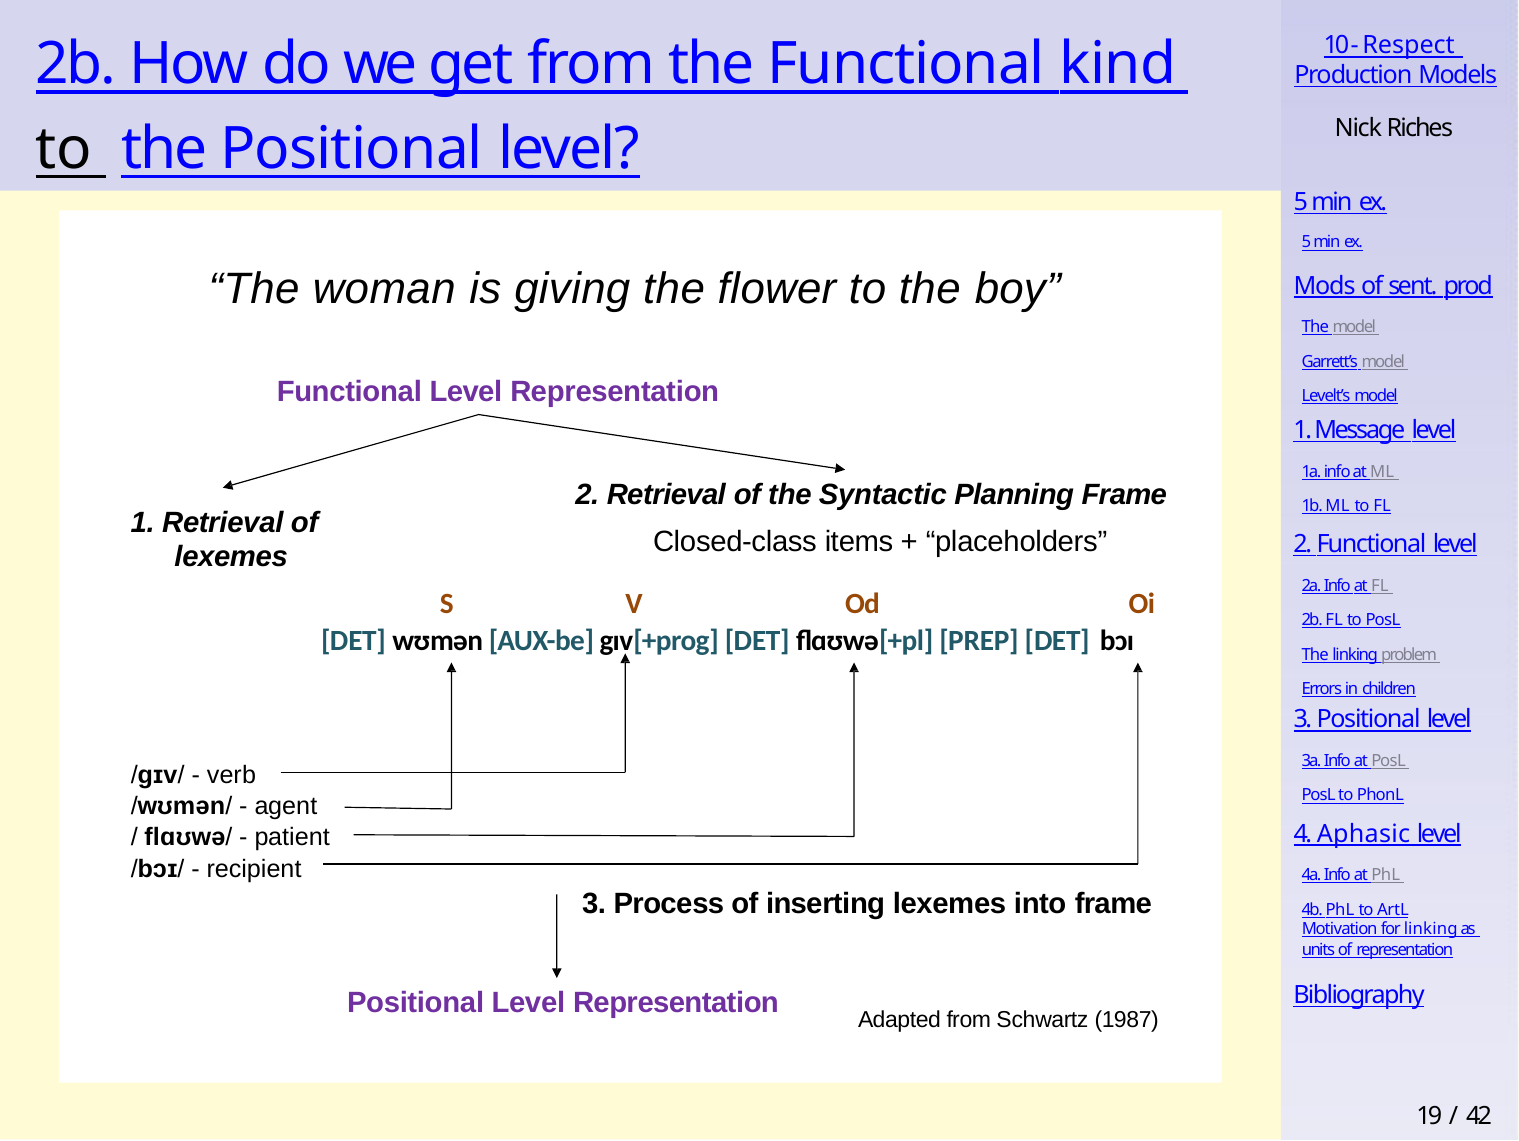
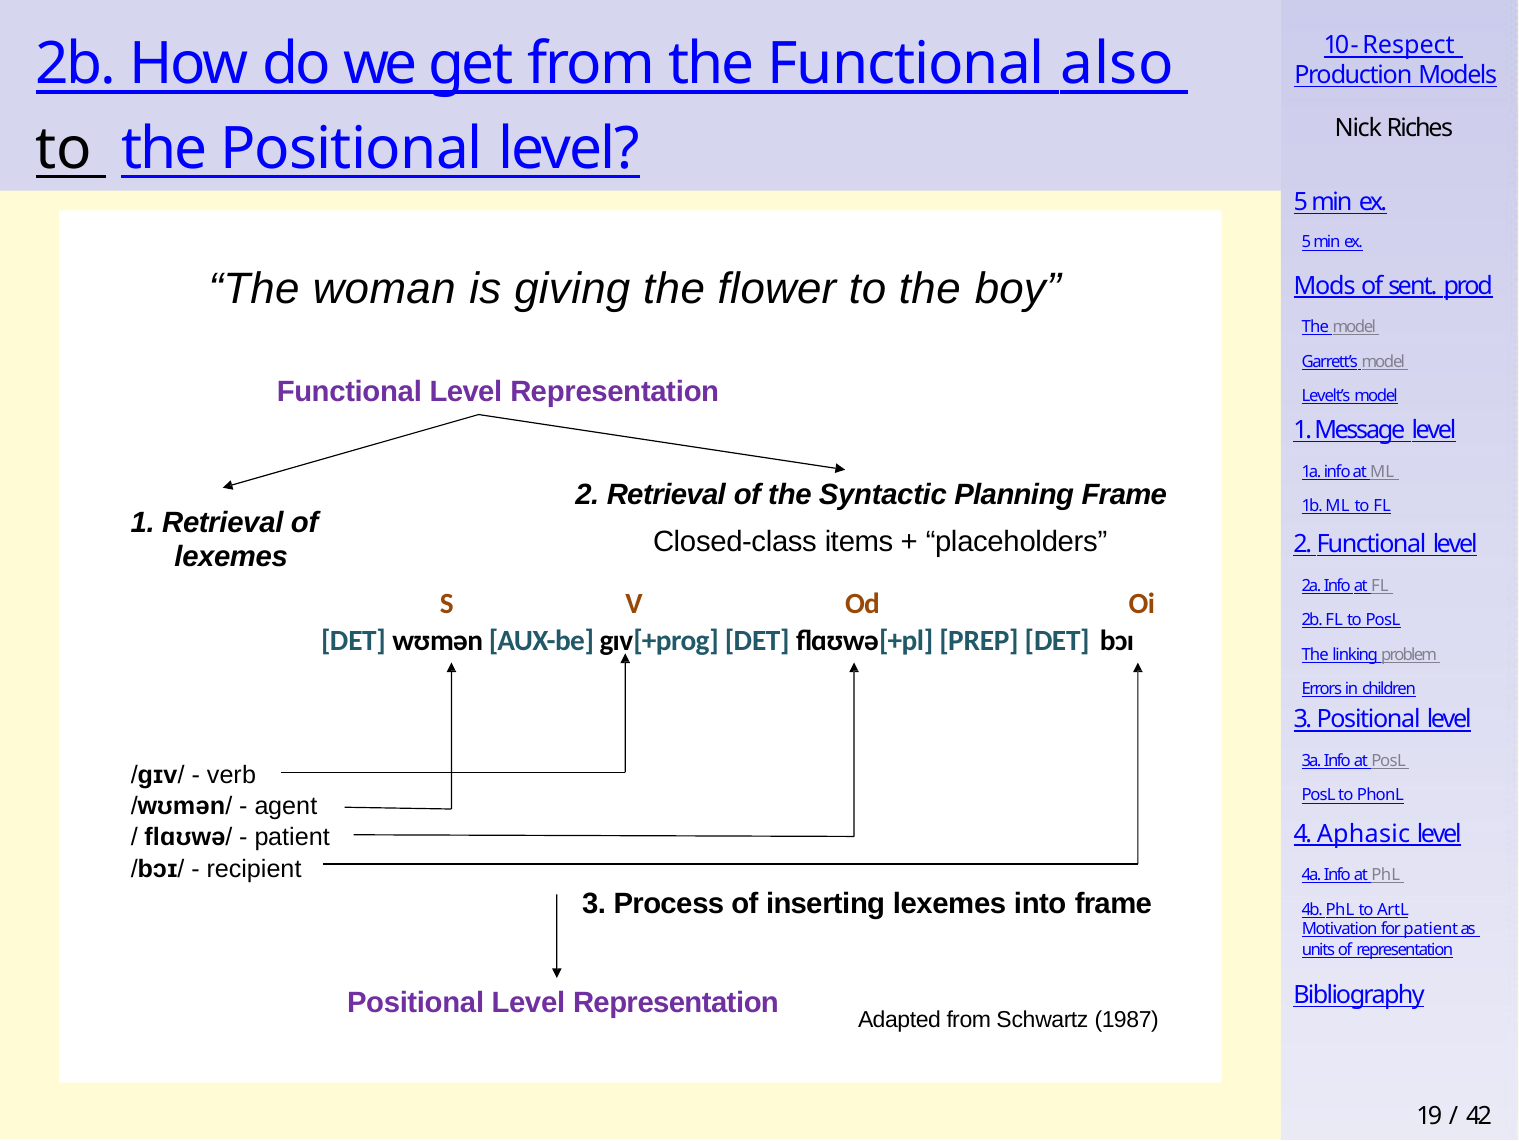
kind: kind -> also (1117, 65)
for linking: linking -> patient (1431, 928)
